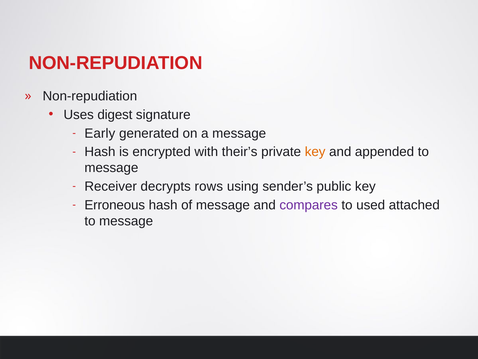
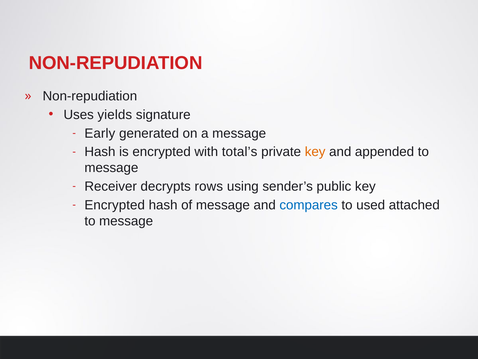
digest: digest -> yields (115, 115)
their’s: their’s -> total’s (240, 152)
Erroneous: Erroneous -> Encrypted (115, 205)
compares colour: purple -> blue (309, 205)
